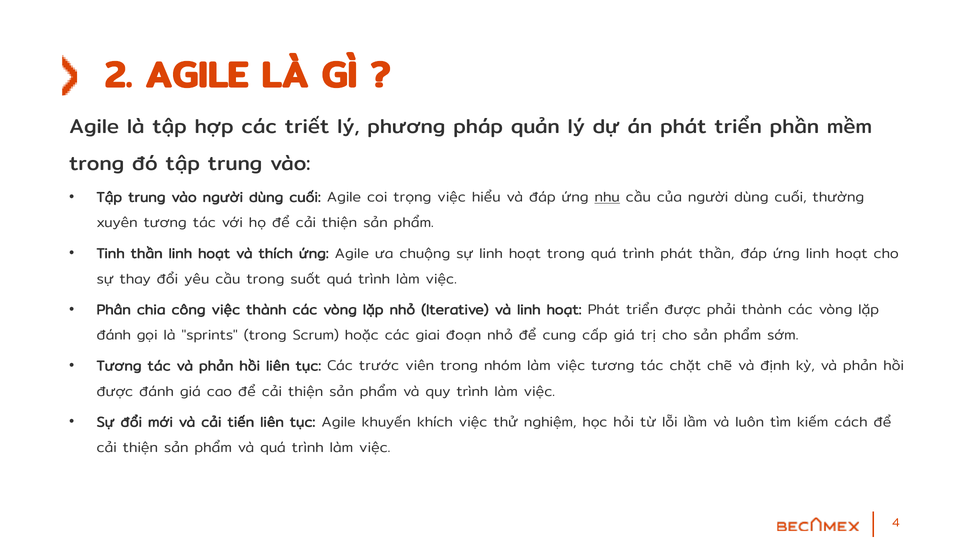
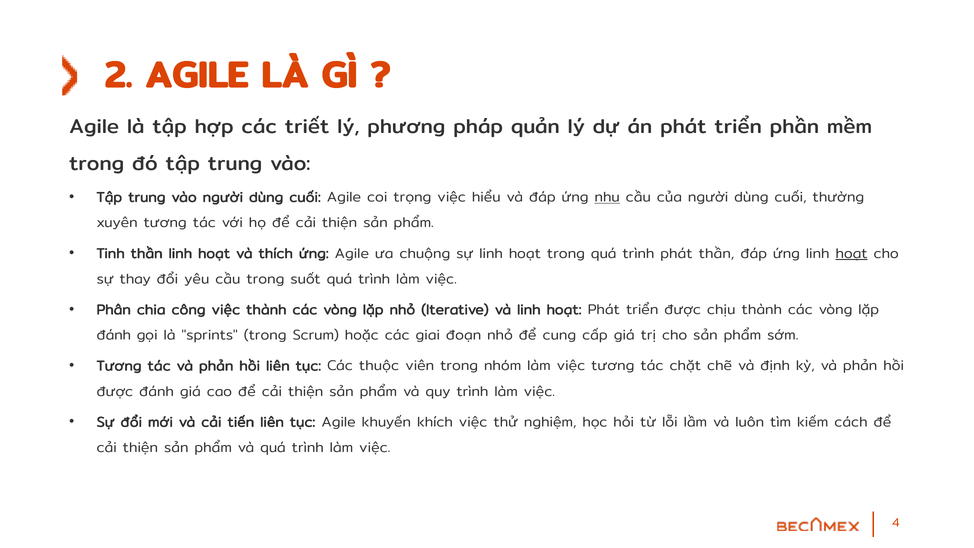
hoạt underline: none -> present (852, 253)
phải: phải -> chịu (721, 310)
trước: trước -> thuộc (379, 366)
